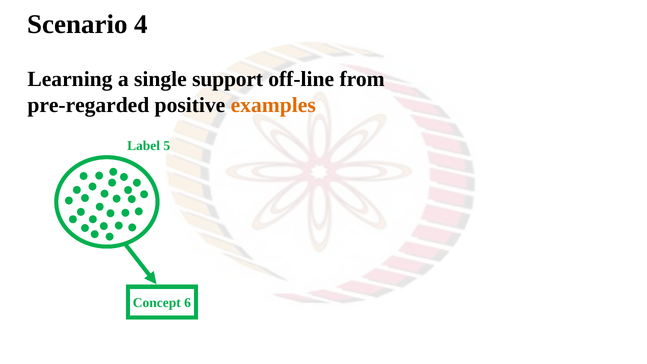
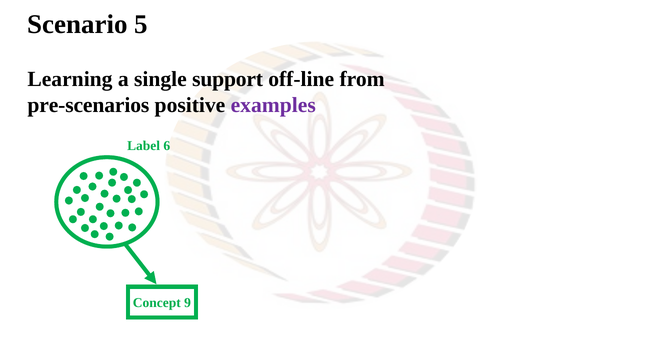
4: 4 -> 5 (141, 24)
pre-regarded: pre-regarded -> pre-scenarios (88, 105)
examples colour: orange -> purple (273, 105)
5: 5 -> 6 (167, 146)
6: 6 -> 9 (188, 303)
